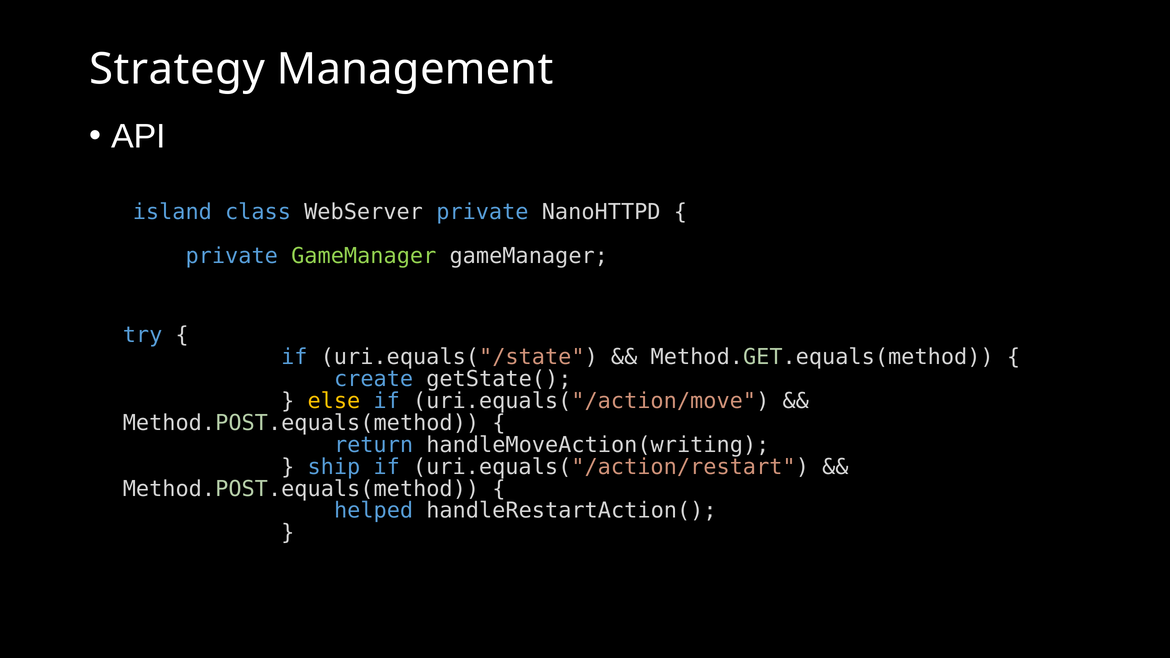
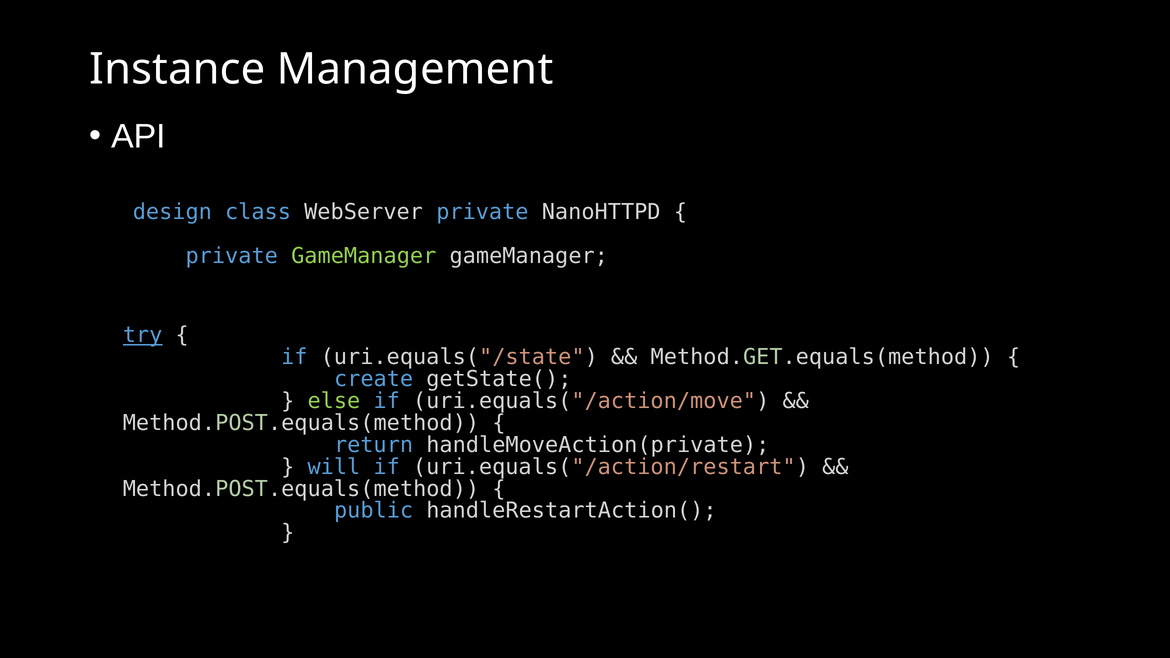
Strategy: Strategy -> Instance (177, 69)
island: island -> design (172, 212)
try underline: none -> present (143, 335)
else colour: yellow -> light green (334, 401)
handleMoveAction(writing: handleMoveAction(writing -> handleMoveAction(private (598, 445)
ship: ship -> will (334, 467)
helped: helped -> public (374, 511)
